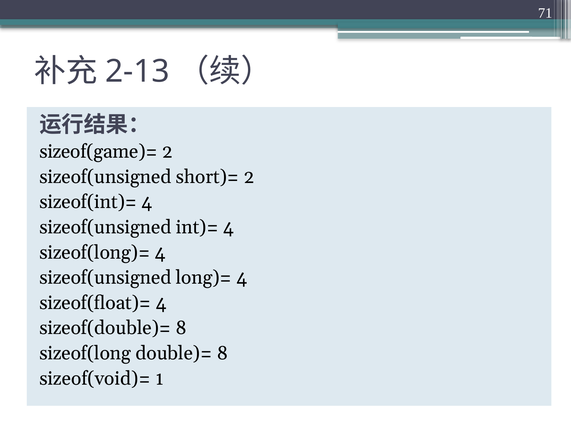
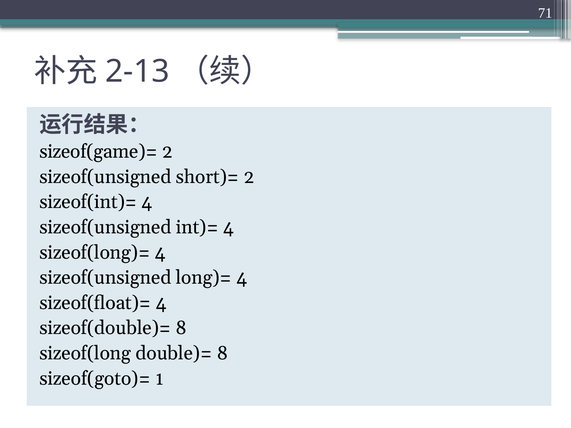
sizeof(void)=: sizeof(void)= -> sizeof(goto)= (95, 379)
